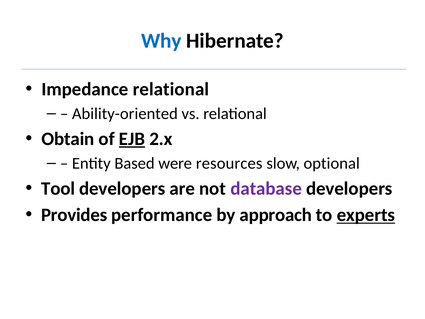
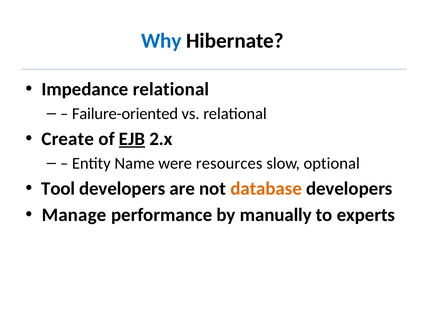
Ability-oriented: Ability-oriented -> Failure-oriented (125, 114)
Obtain: Obtain -> Create (68, 139)
Based: Based -> Name (134, 163)
database colour: purple -> orange (266, 188)
Provides: Provides -> Manage (74, 215)
approach: approach -> manually (276, 215)
experts underline: present -> none (366, 215)
